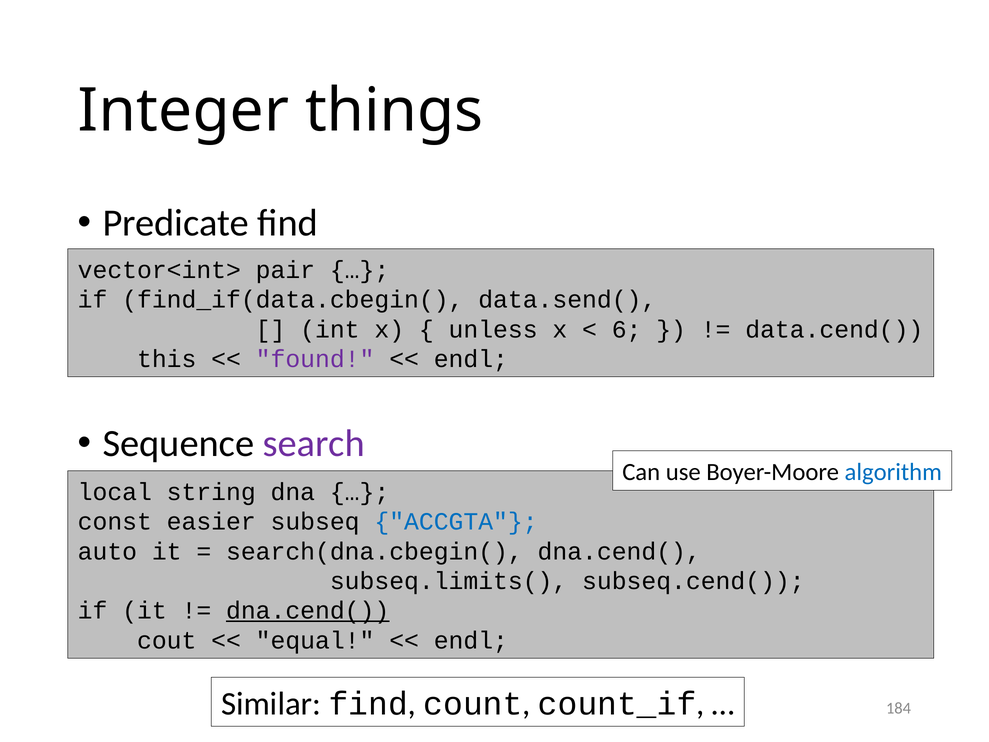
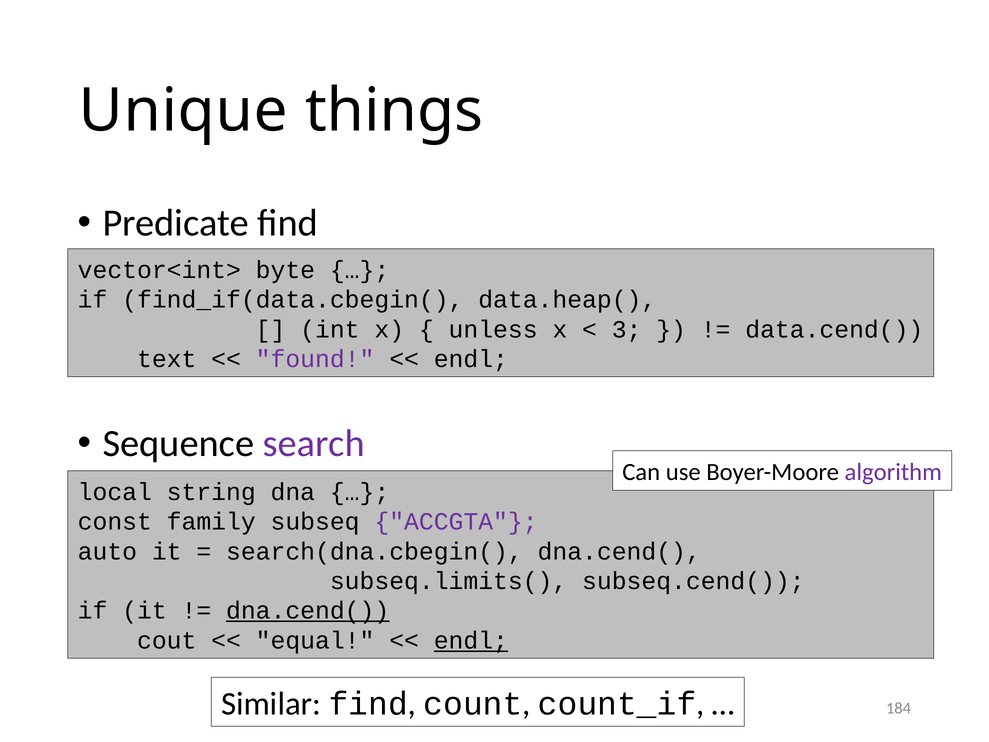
Integer: Integer -> Unique (183, 111)
pair: pair -> byte (285, 270)
data.send(: data.send( -> data.heap( (567, 300)
6: 6 -> 3 (627, 329)
this: this -> text (167, 359)
algorithm colour: blue -> purple (893, 472)
easier: easier -> family (211, 522)
ACCGTA colour: blue -> purple (456, 522)
endl underline: none -> present (471, 640)
